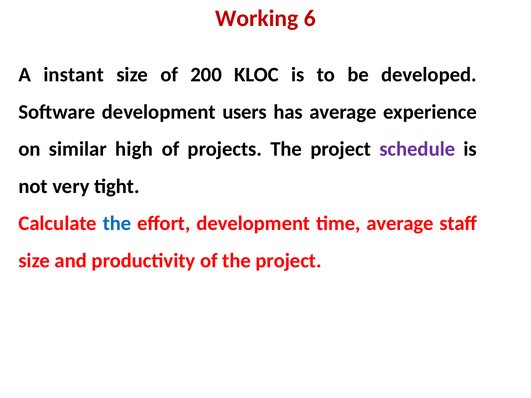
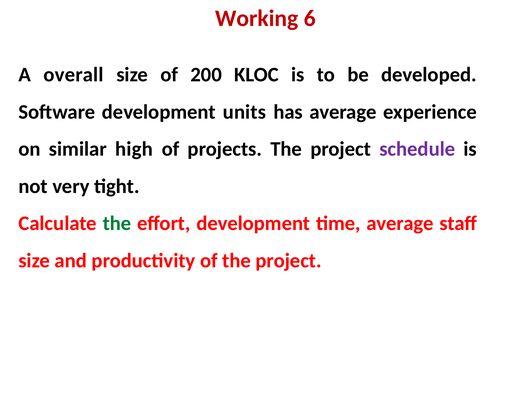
instant: instant -> overall (74, 75)
users: users -> units (244, 112)
the colour: blue -> green (117, 224)
